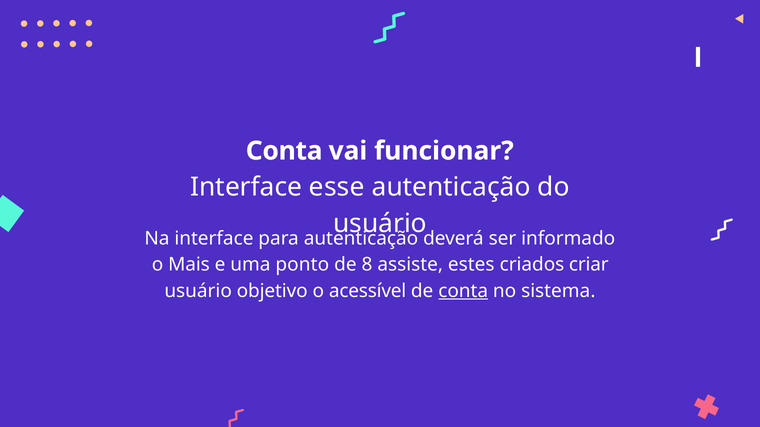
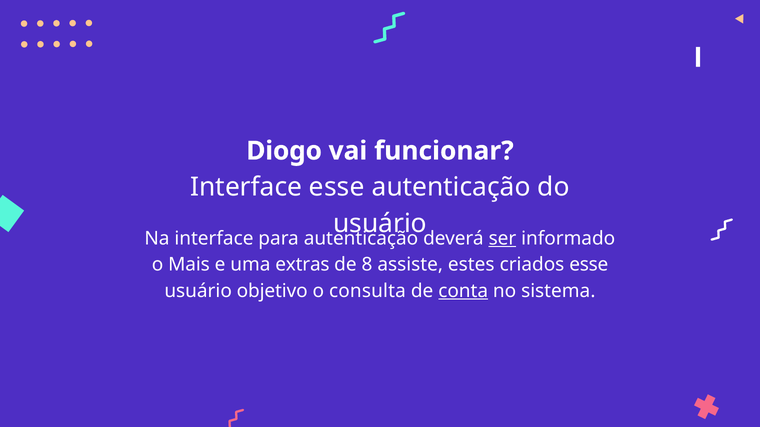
Conta: Conta -> Diogo (284, 151)
ser underline: none -> present (502, 239)
ponto: ponto -> extras (302, 265)
criados criar: criar -> esse (589, 265)
acessível: acessível -> consulta (367, 291)
